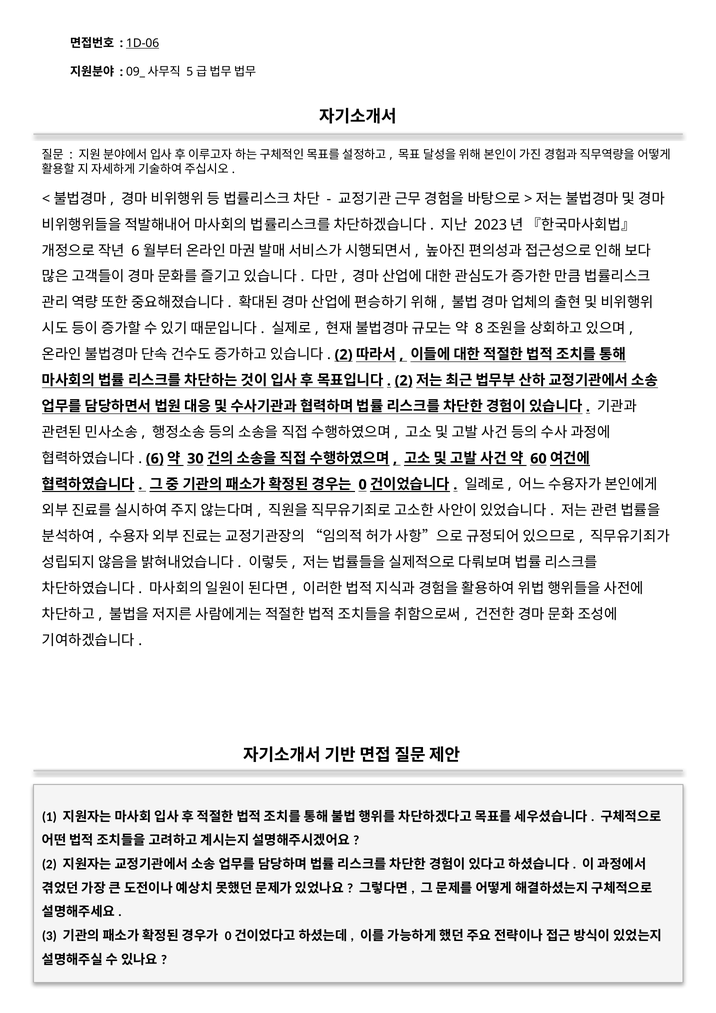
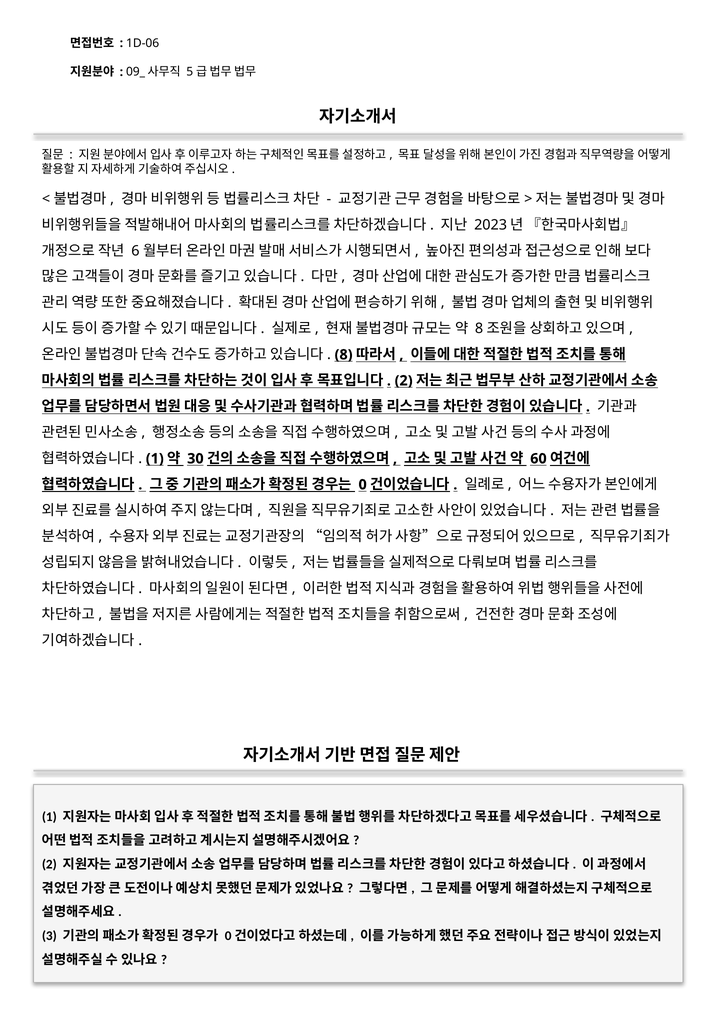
1D-06 underline: present -> none (143, 43)
2: 2 -> 8 (344, 355)
6: 6 -> 1 (155, 458)
